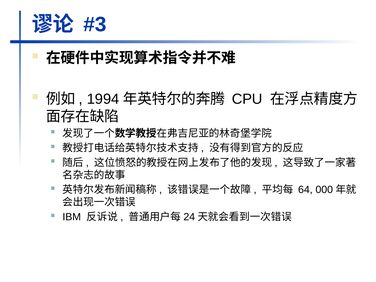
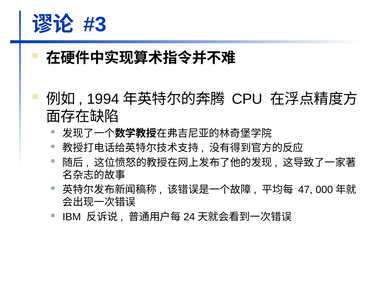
64: 64 -> 47 (305, 190)
